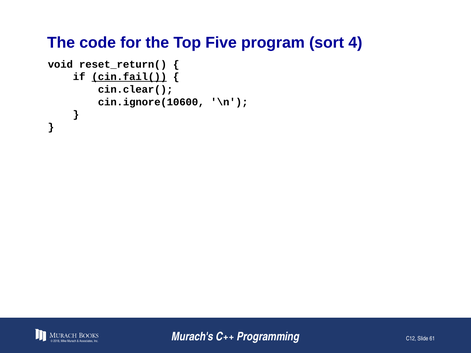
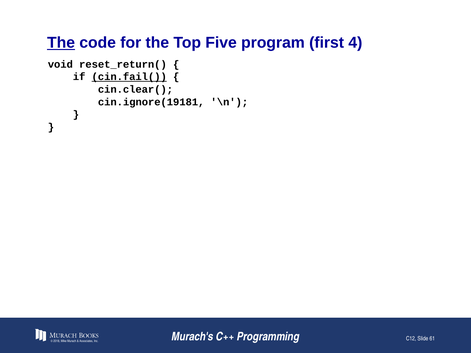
The underline: none -> present (61, 43)
sort: sort -> first (327, 43)
cin.ignore(10600: cin.ignore(10600 -> cin.ignore(19181 (151, 102)
